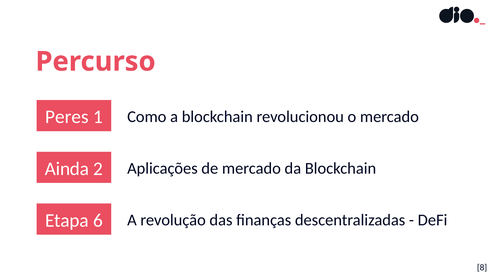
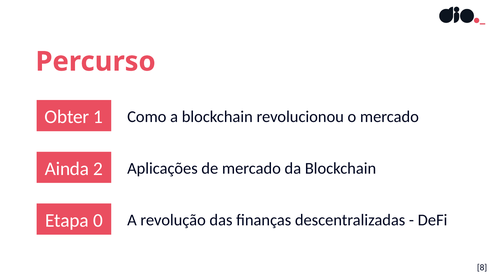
Peres: Peres -> Obter (67, 117)
6: 6 -> 0 (98, 220)
